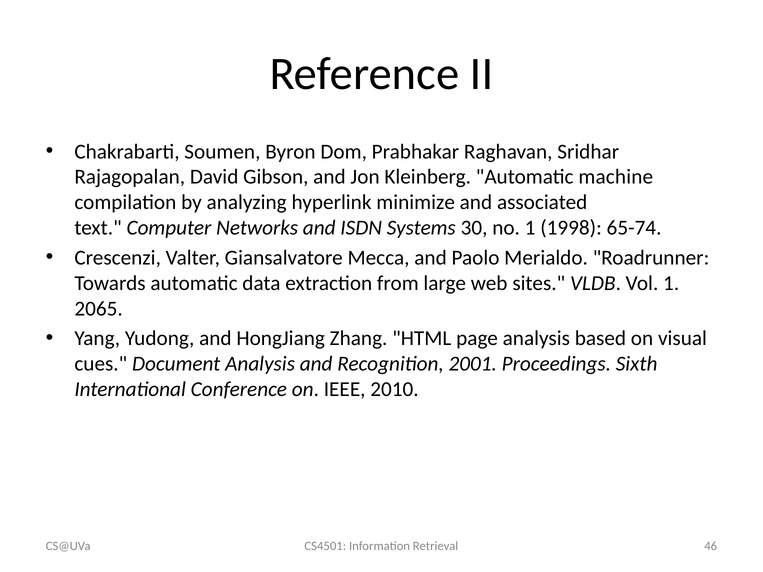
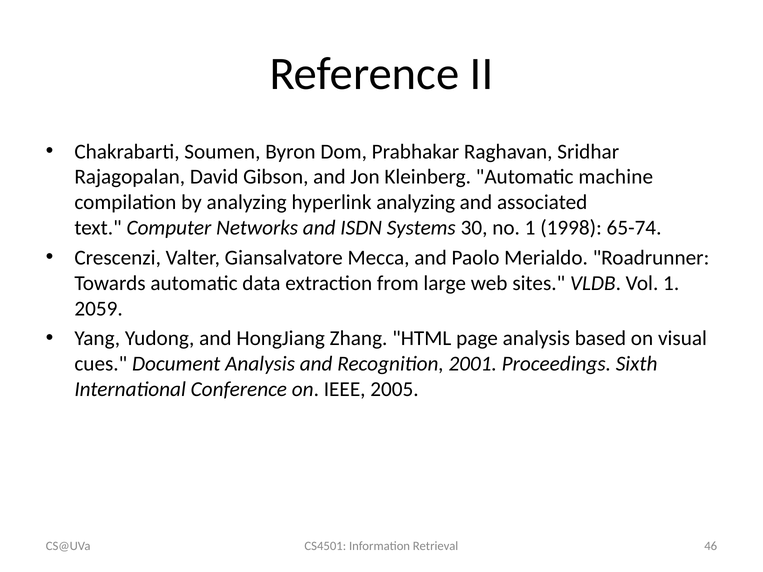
hyperlink minimize: minimize -> analyzing (416, 203)
2065: 2065 -> 2059 (99, 309)
2010: 2010 -> 2005 (395, 389)
